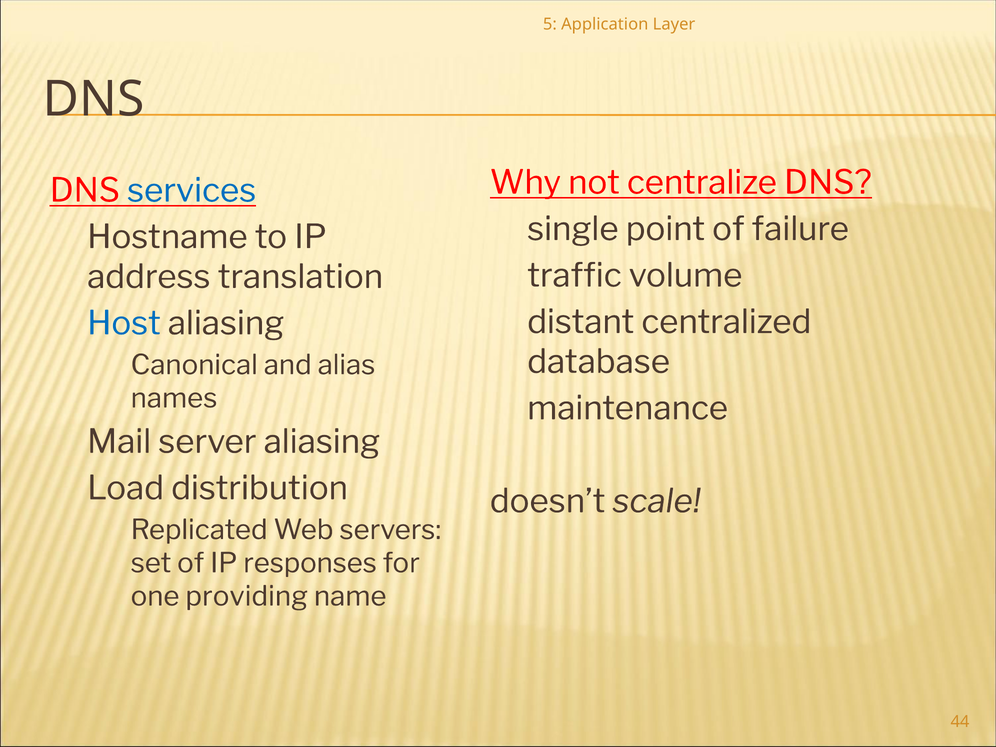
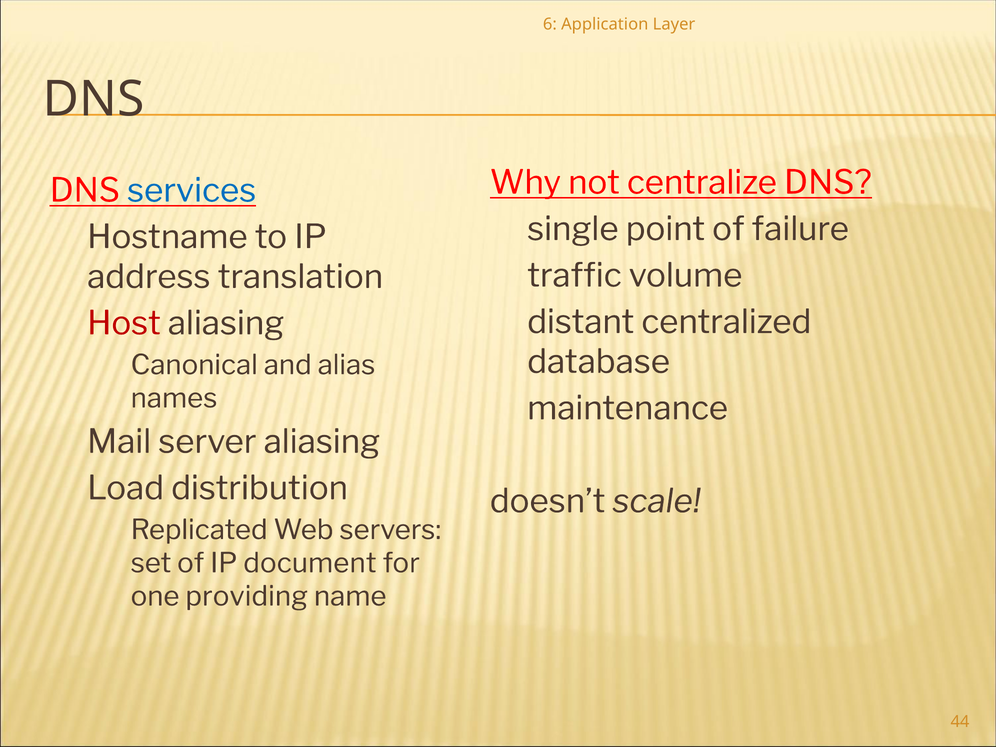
5: 5 -> 6 (550, 24)
Host colour: blue -> red (124, 323)
responses: responses -> document (310, 563)
